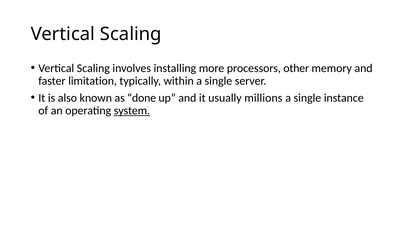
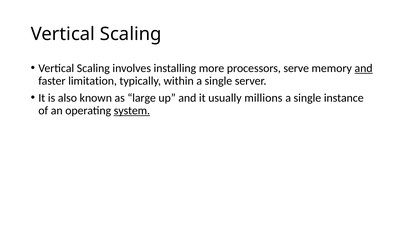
other: other -> serve (296, 68)
and underline: none -> present (364, 68)
done: done -> large (142, 98)
